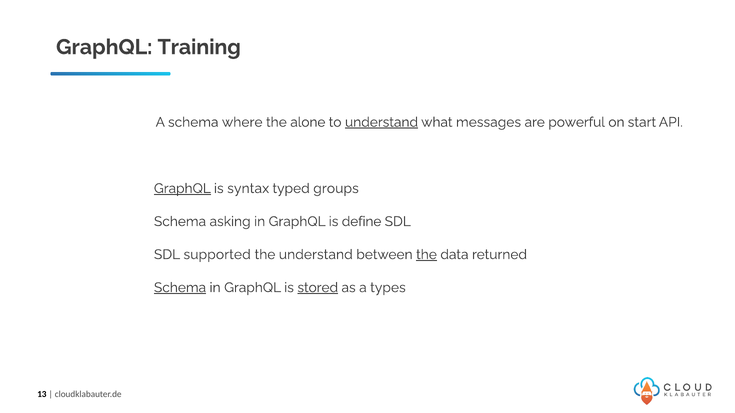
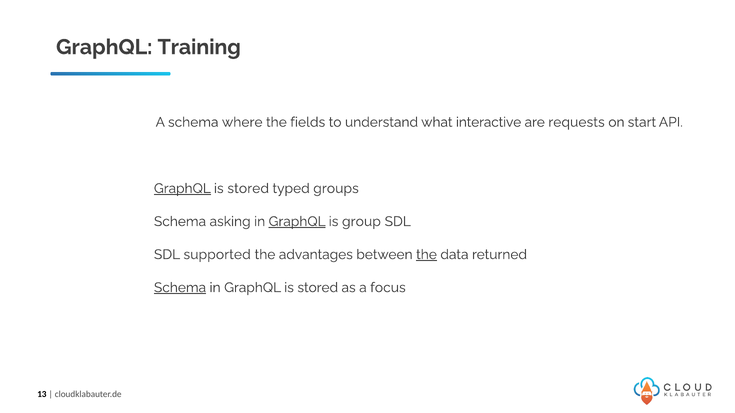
alone: alone -> fields (308, 122)
understand underline: present -> none (382, 122)
messages: messages -> interactive (489, 122)
powerful: powerful -> requests (577, 122)
syntax: syntax -> stored (248, 189)
GraphQL underline: none -> present (297, 222)
define: define -> group (361, 222)
the understand: understand -> advantages (316, 255)
stored underline: present -> none (318, 288)
types: types -> focus (388, 288)
